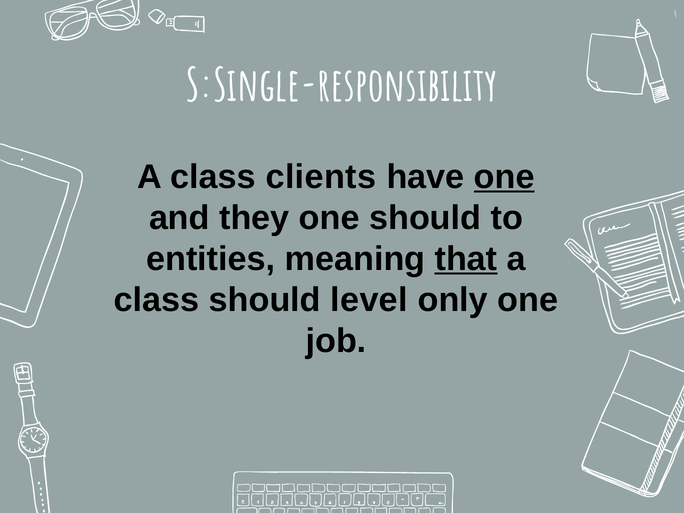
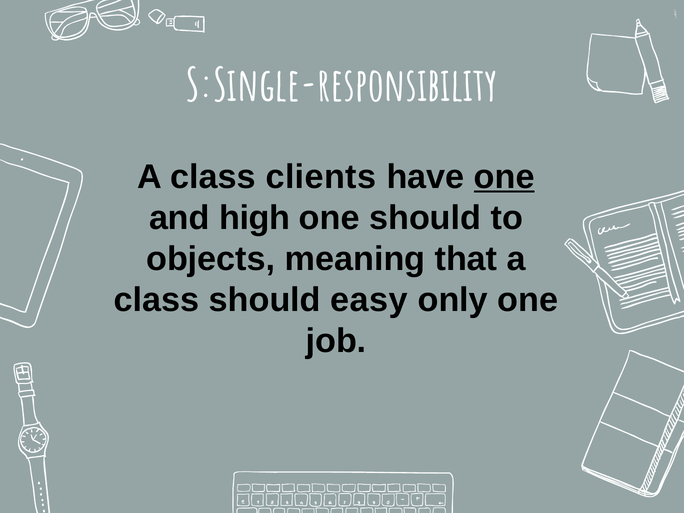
they: they -> high (255, 218)
entities: entities -> objects (211, 259)
that underline: present -> none (466, 259)
level: level -> easy (369, 300)
